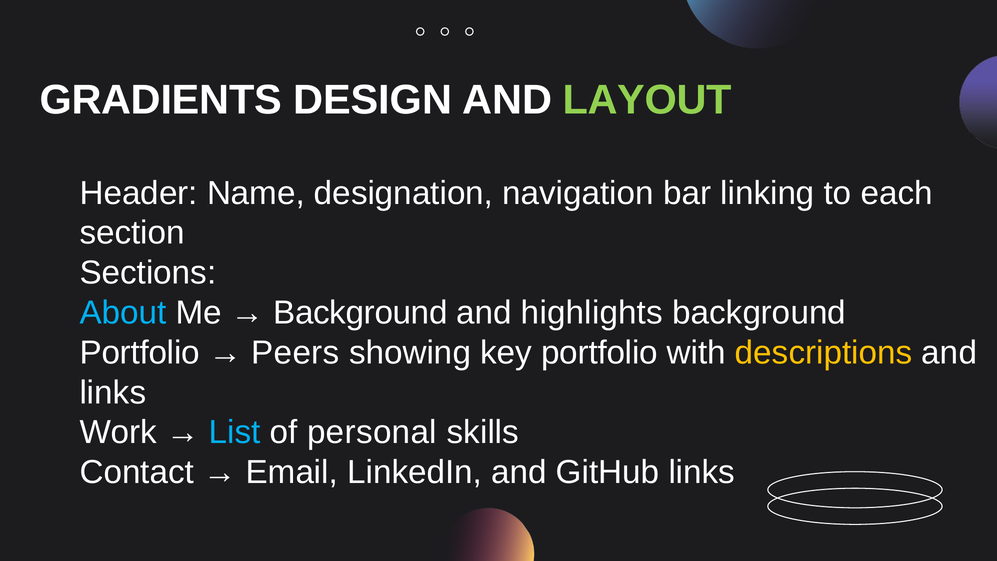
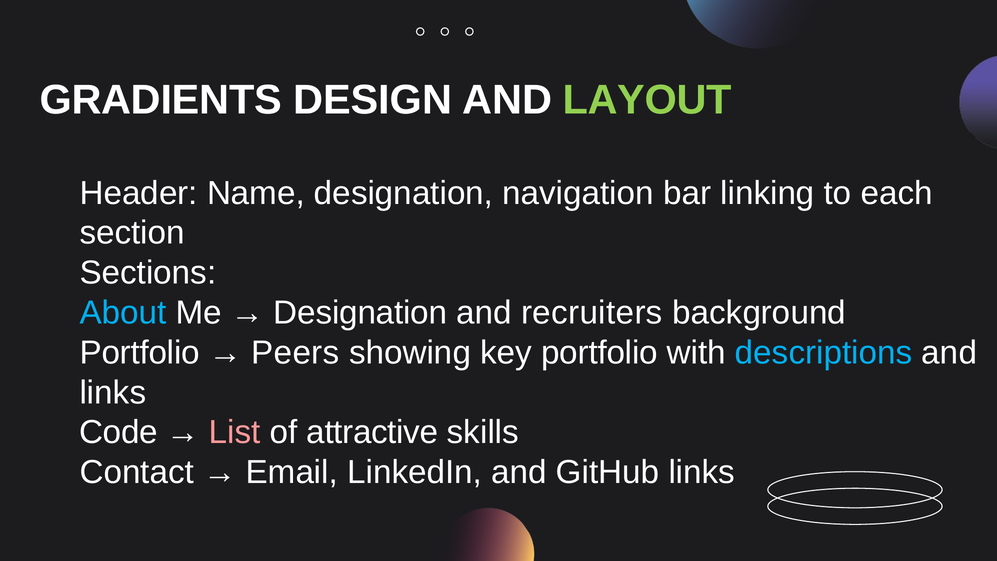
Background: Background -> Designation (360, 313)
highlights: highlights -> recruiters (592, 313)
descriptions colour: yellow -> light blue (824, 353)
Work: Work -> Code (119, 432)
List colour: light blue -> pink (235, 432)
personal: personal -> attractive (372, 432)
